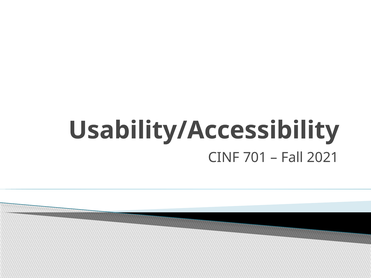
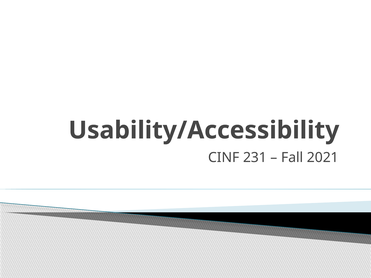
701: 701 -> 231 (255, 158)
